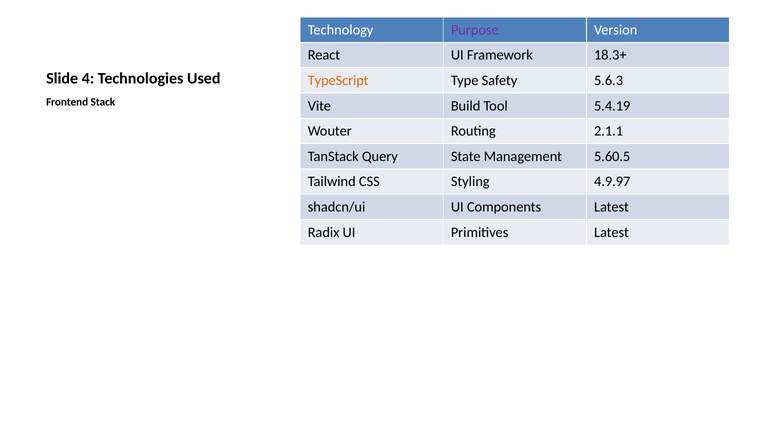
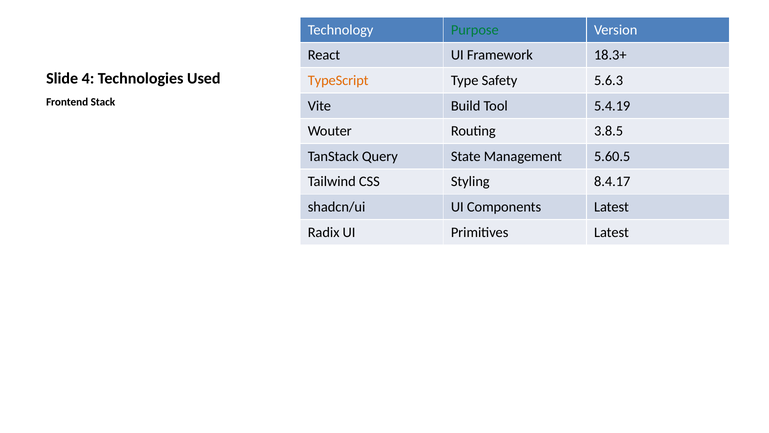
Purpose colour: purple -> green (475, 30)
2.1.1: 2.1.1 -> 3.8.5 (609, 131)
4.9.97: 4.9.97 -> 8.4.17 (612, 182)
